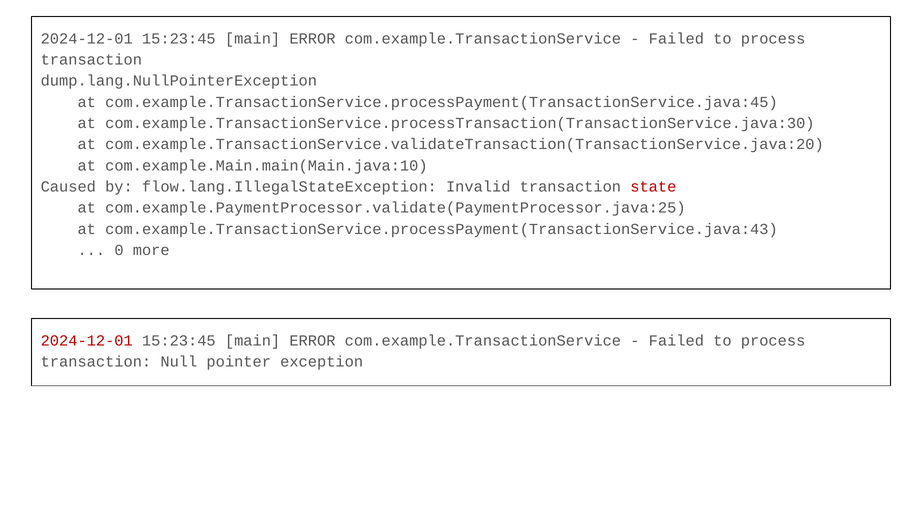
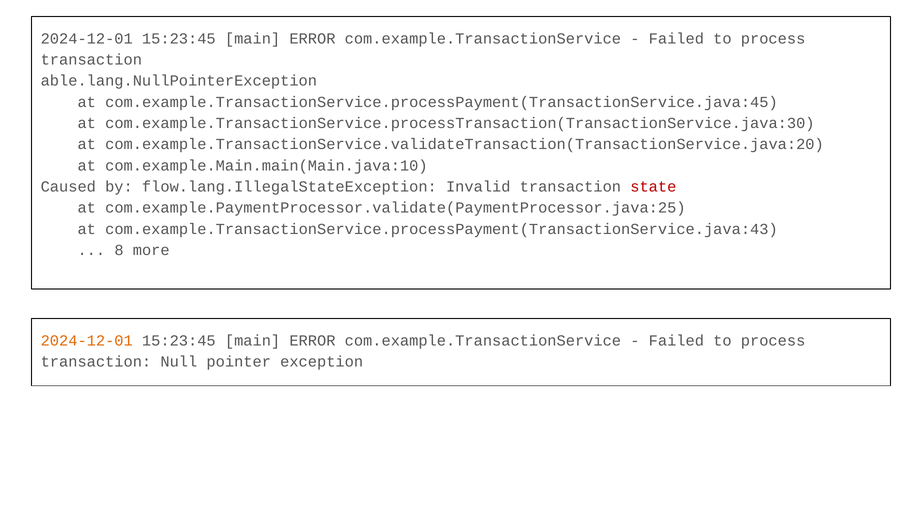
dump.lang.NullPointerException: dump.lang.NullPointerException -> able.lang.NullPointerException (179, 81)
0: 0 -> 8 (119, 251)
2024-12-01 colour: red -> orange (87, 341)
